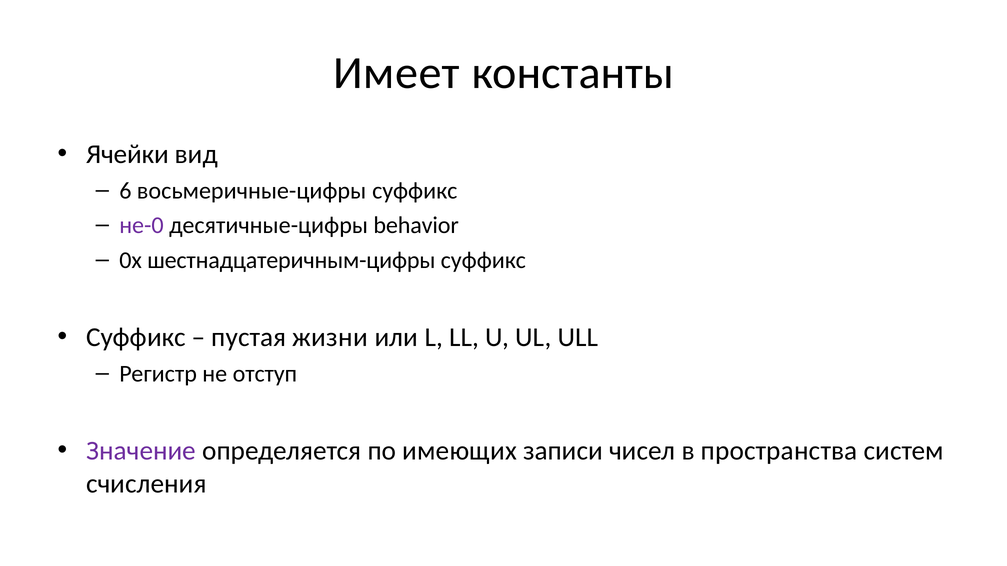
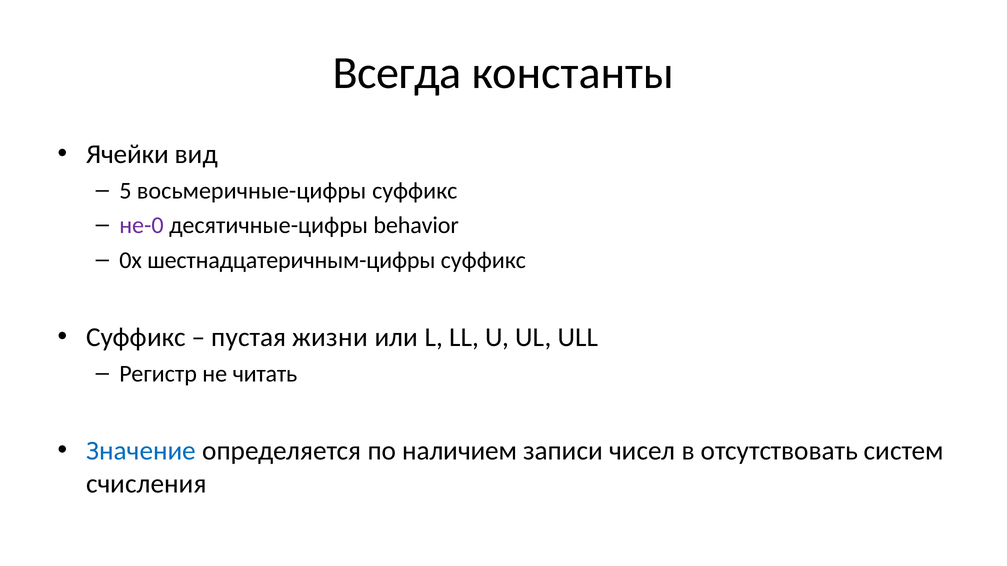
Имеет: Имеет -> Всегда (397, 73)
6: 6 -> 5 (125, 191)
отступ: отступ -> читать (265, 374)
Значение colour: purple -> blue (141, 451)
имеющих: имеющих -> наличием (460, 451)
пространства: пространства -> отсутствовать (779, 451)
